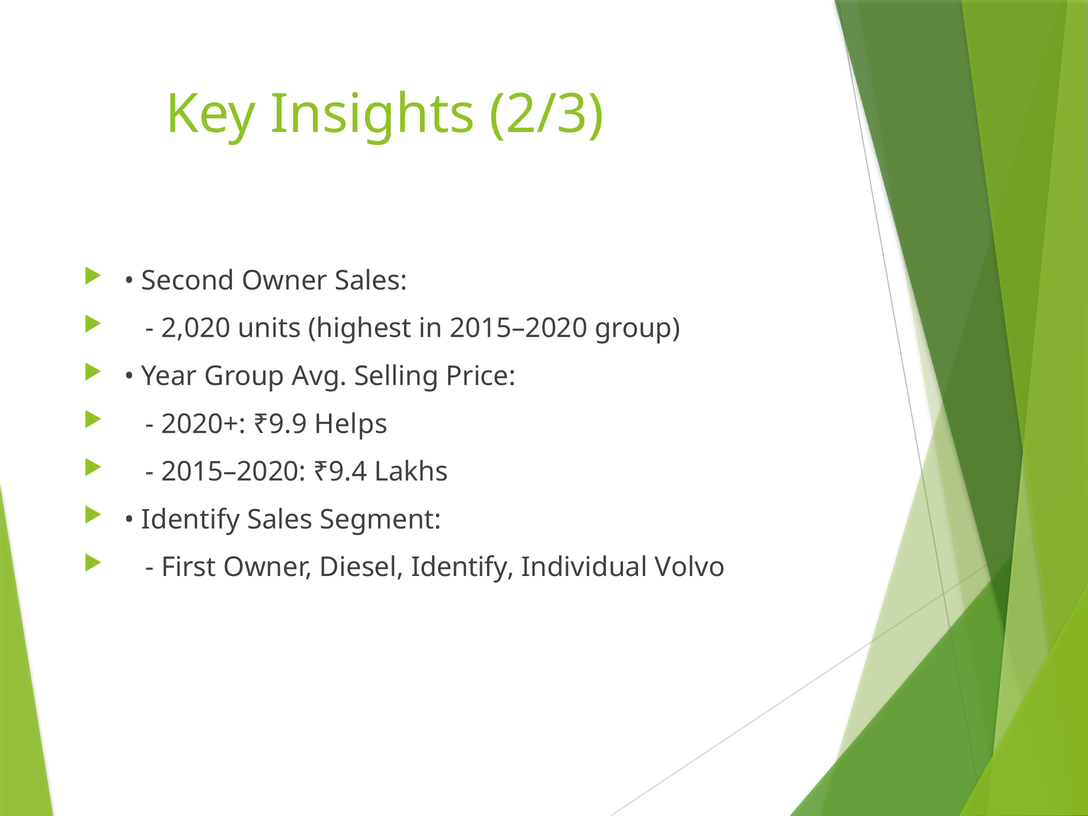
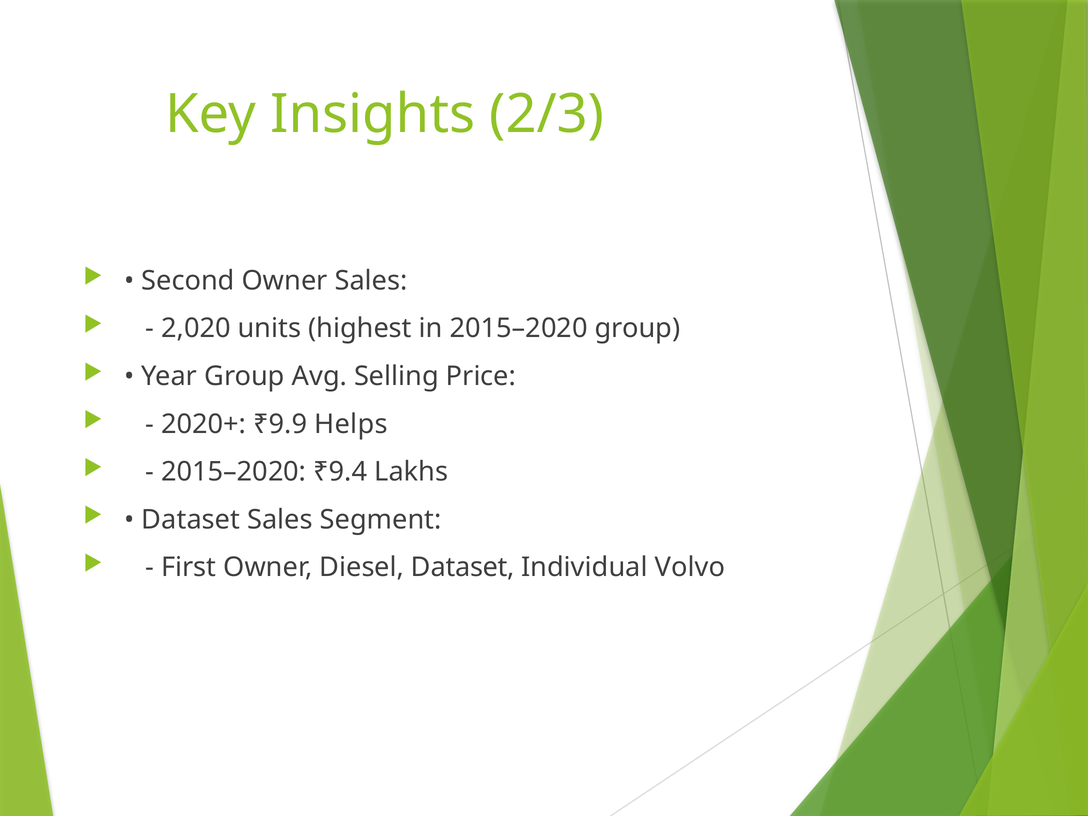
Identify: Identify -> Dataset (191, 520)
Diesel Identify: Identify -> Dataset (463, 567)
